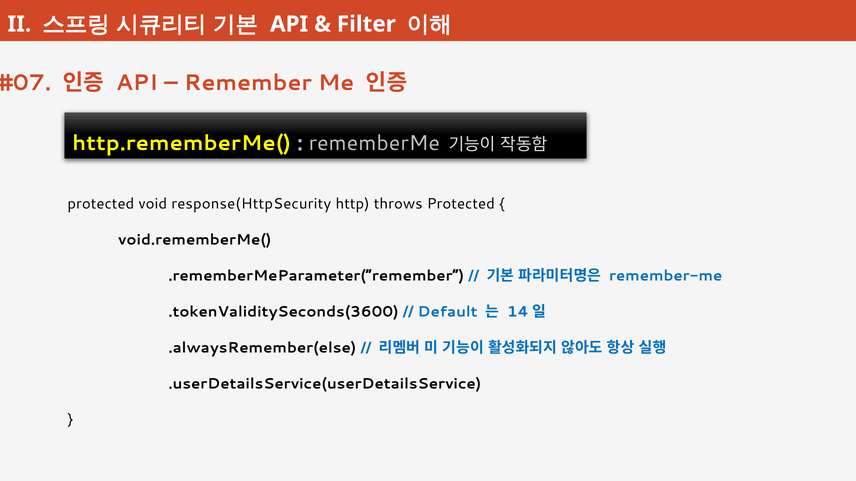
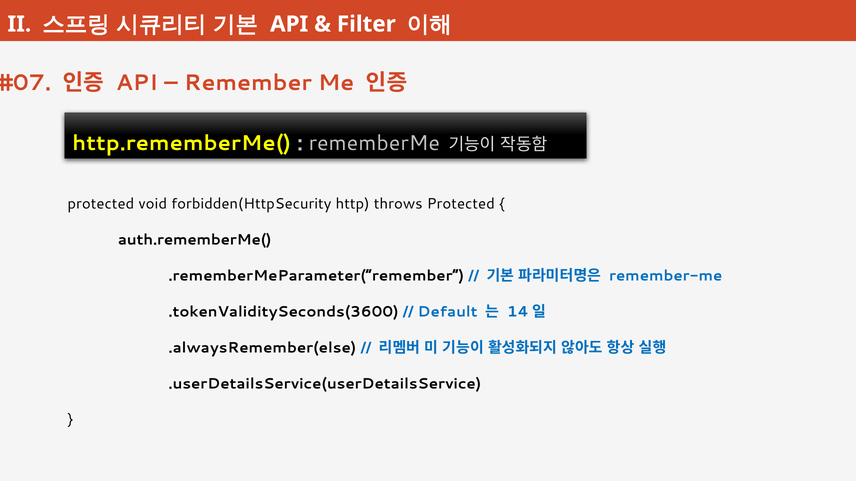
response(HttpSecurity: response(HttpSecurity -> forbidden(HttpSecurity (251, 204)
void.rememberMe(: void.rememberMe( -> auth.rememberMe( (195, 240)
